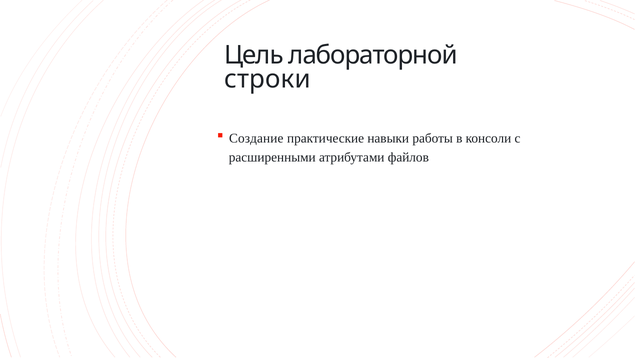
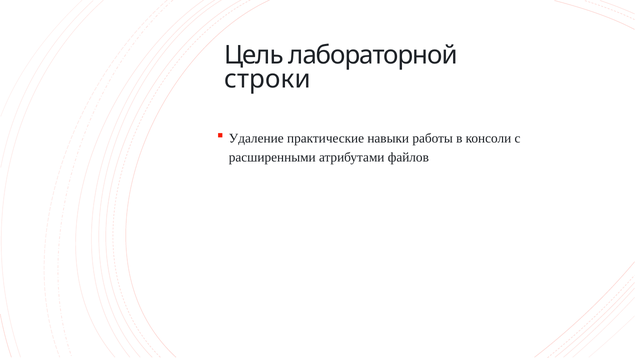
Создание: Создание -> Удаление (256, 138)
